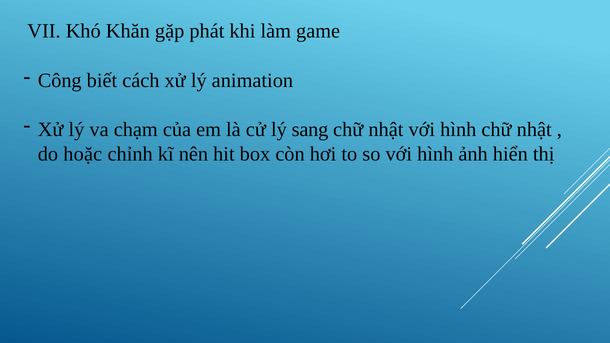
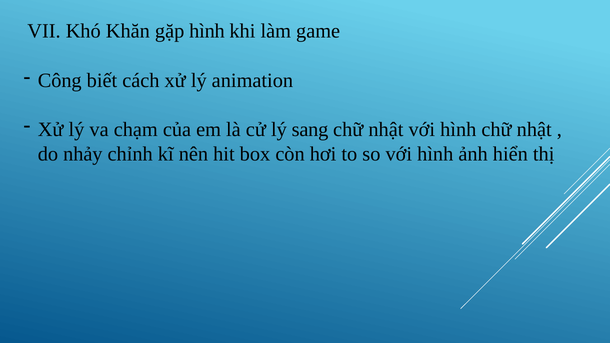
gặp phát: phát -> hình (207, 31)
hoặc: hoặc -> nhảy (83, 154)
